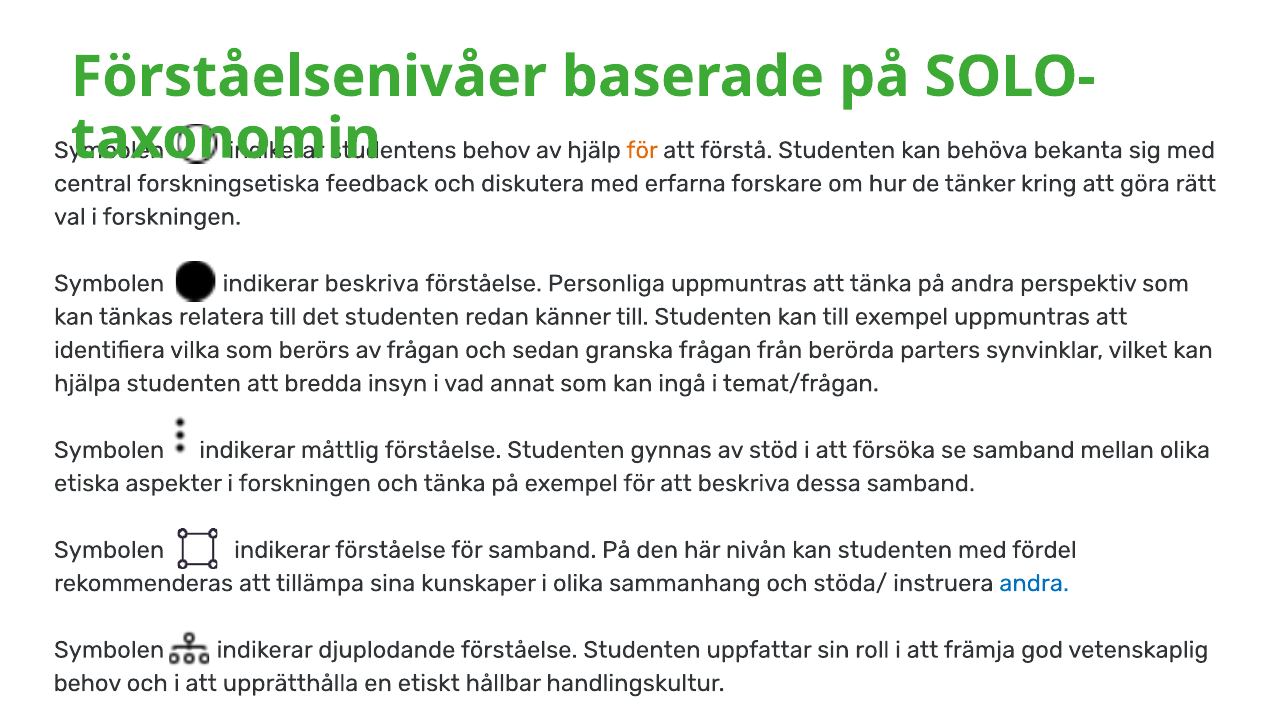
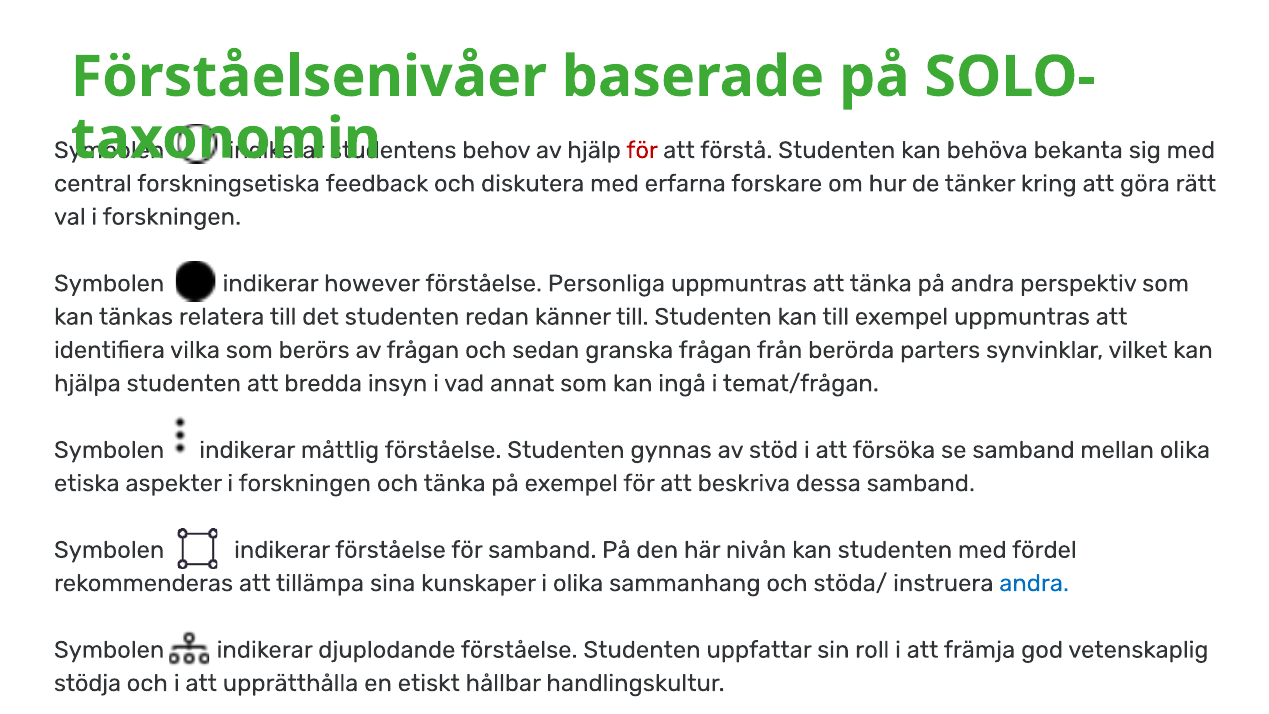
för colour: orange -> red (642, 150)
indikerar beskriva: beskriva -> however (372, 283)
behov: behov -> stödja (88, 683)
